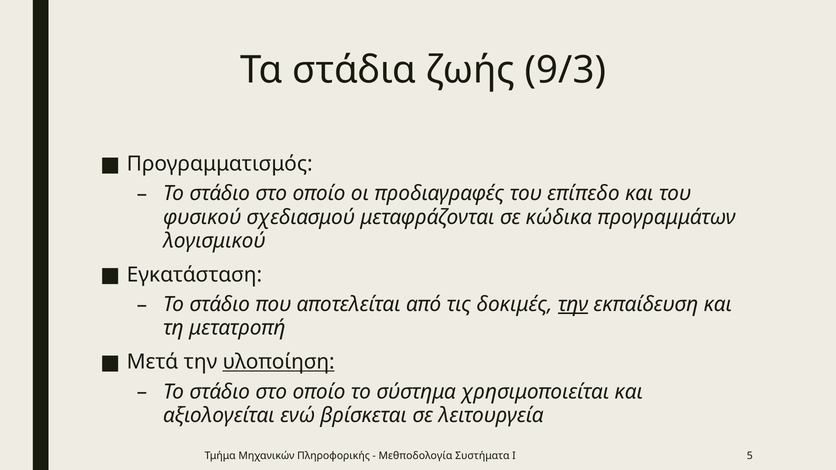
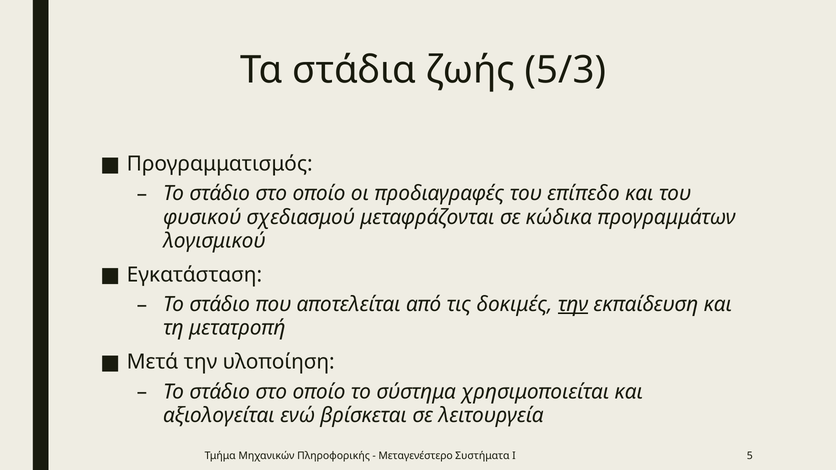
9/3: 9/3 -> 5/3 (566, 70)
υλοποίηση underline: present -> none (279, 362)
Μεθποδολογία: Μεθποδολογία -> Μεταγενέστερο (416, 456)
